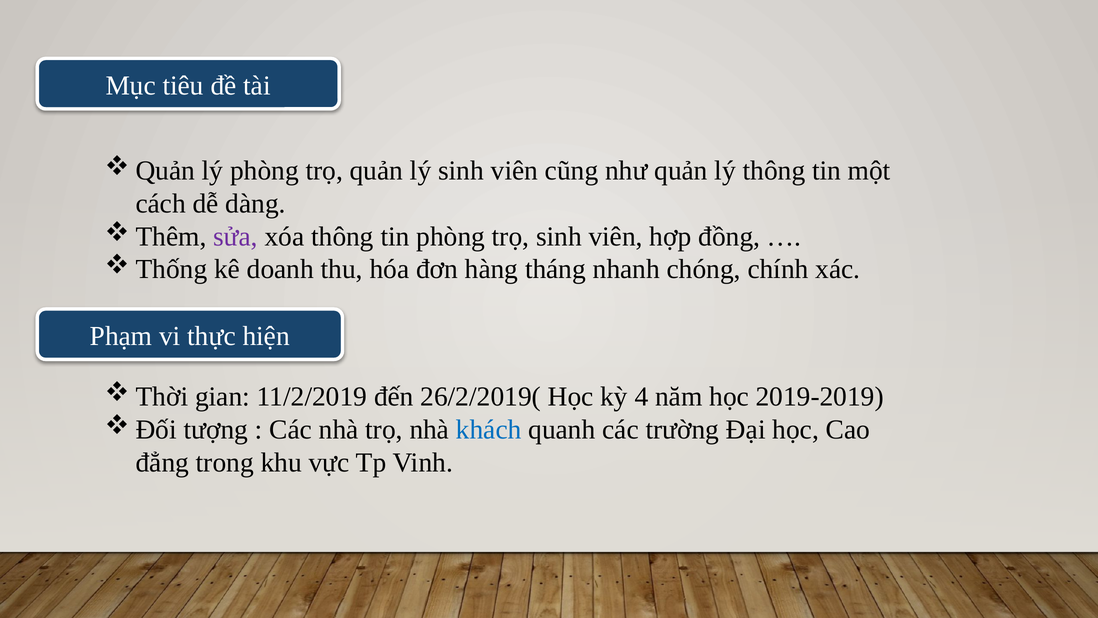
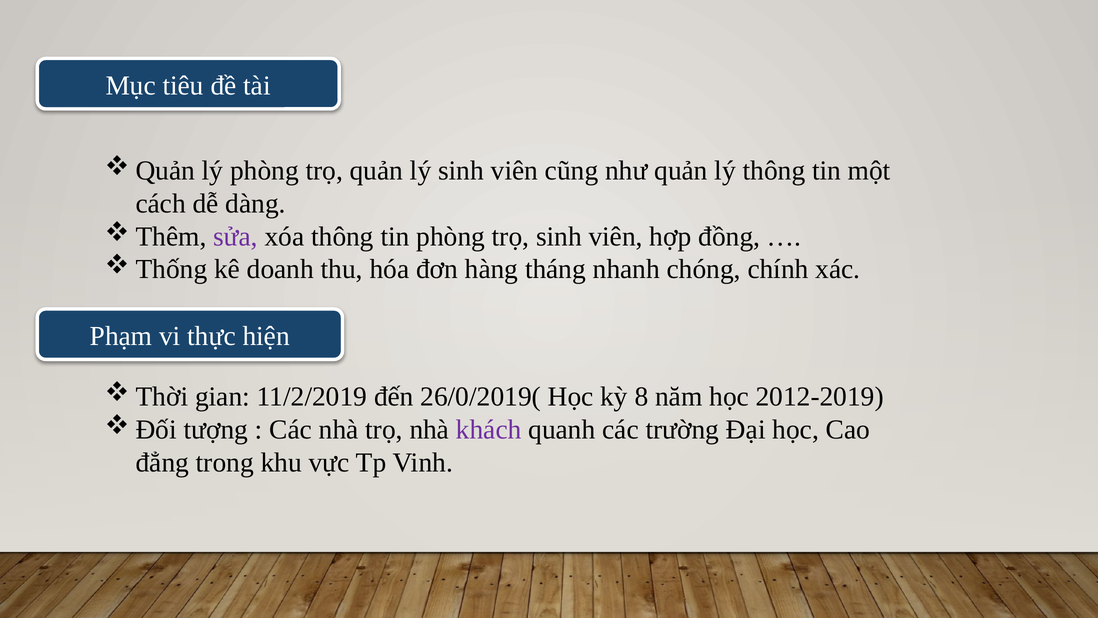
26/2/2019(: 26/2/2019( -> 26/0/2019( (481, 396)
4: 4 -> 8 (641, 396)
2019-2019: 2019-2019 -> 2012-2019 (820, 396)
khách colour: blue -> purple (489, 429)
